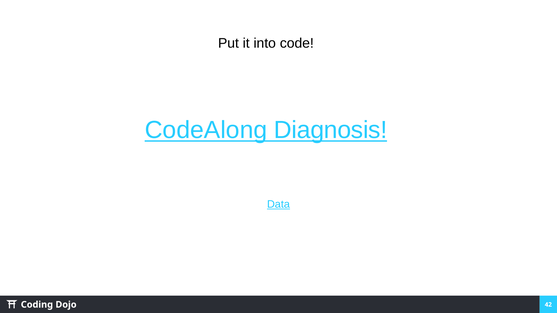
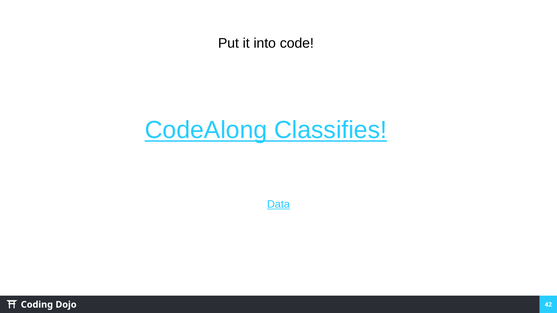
Diagnosis: Diagnosis -> Classifies (331, 130)
